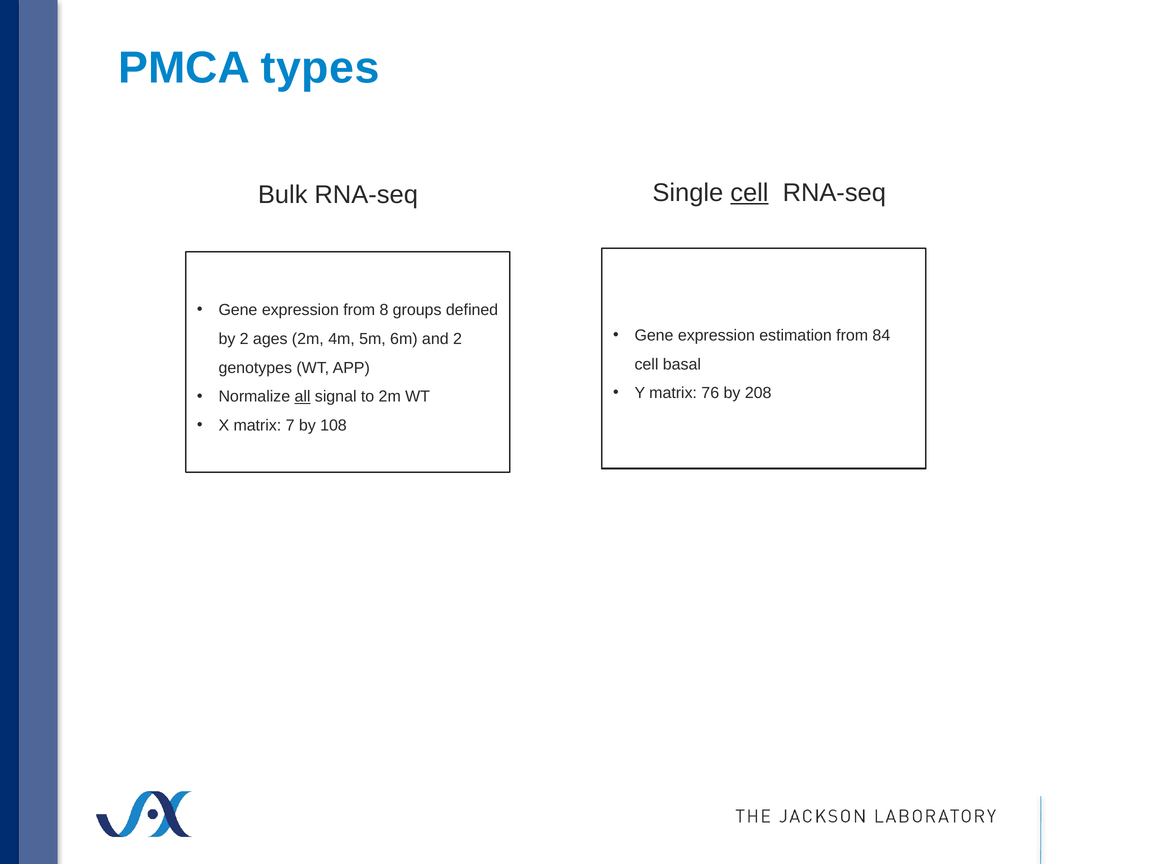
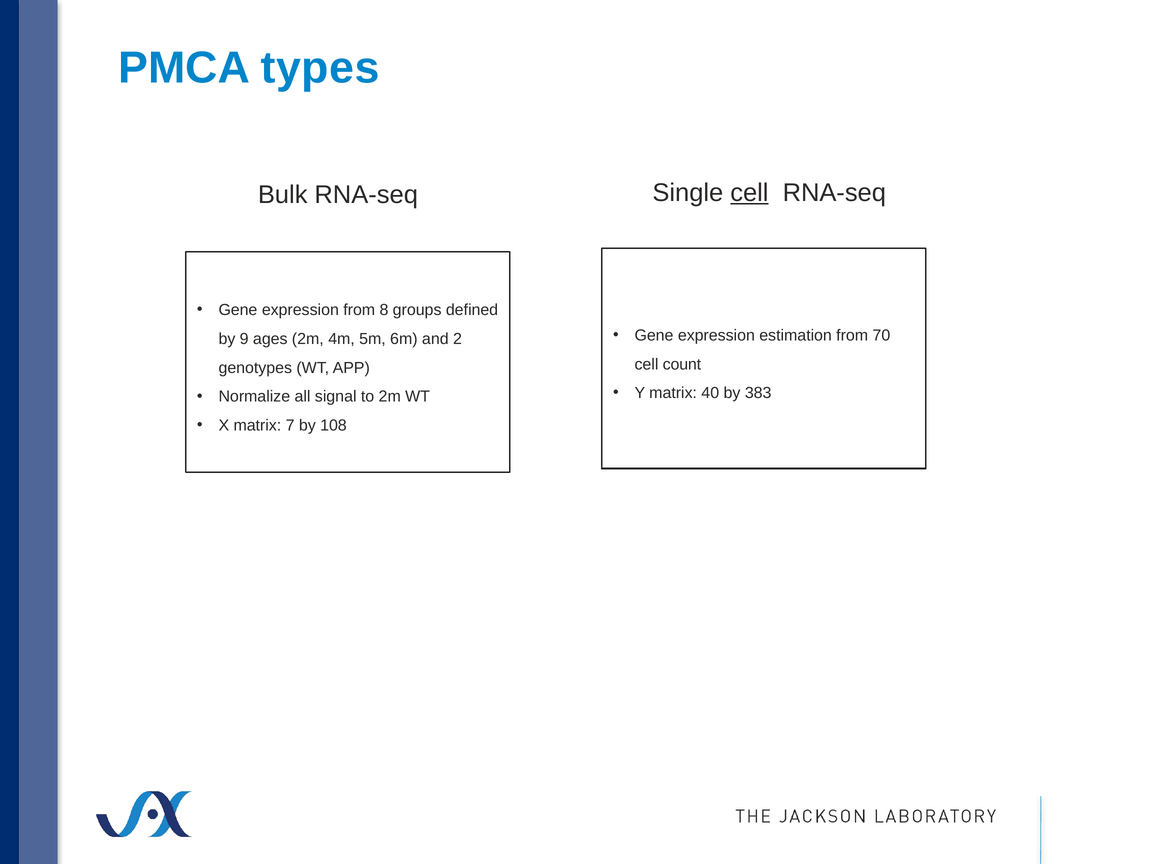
84: 84 -> 70 (881, 335)
by 2: 2 -> 9 (244, 339)
basal: basal -> count (682, 364)
76: 76 -> 40 (710, 393)
208: 208 -> 383 (758, 393)
all underline: present -> none (303, 396)
